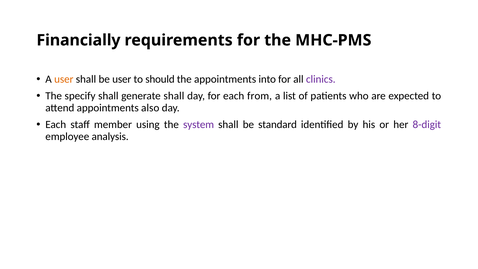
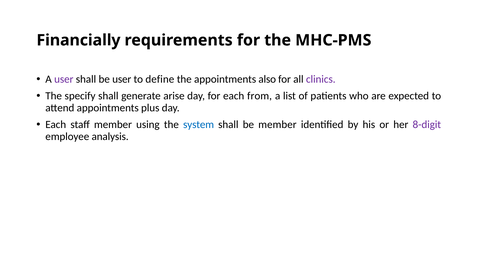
user colour: orange -> purple (64, 79)
should: should -> define (160, 79)
into: into -> also (267, 79)
generate shall: shall -> arise (174, 96)
also: also -> plus (150, 108)
system colour: purple -> blue (199, 125)
be standard: standard -> member (277, 125)
